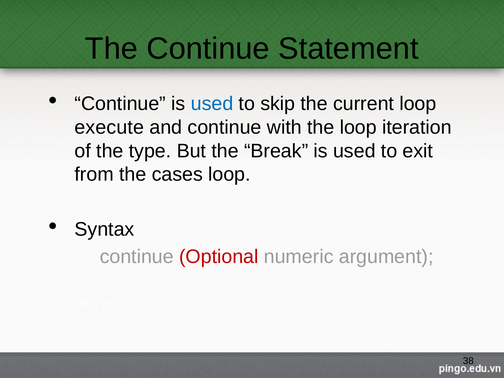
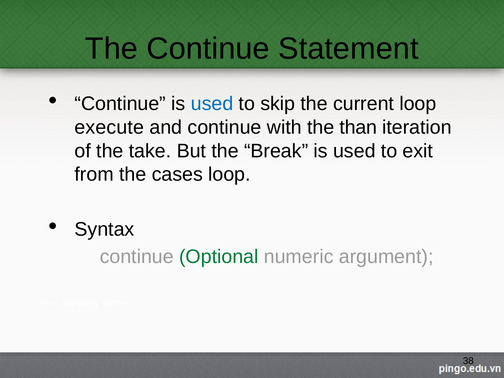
the loop: loop -> than (358, 127)
type: type -> take (150, 151)
Optional colour: red -> green (219, 257)
